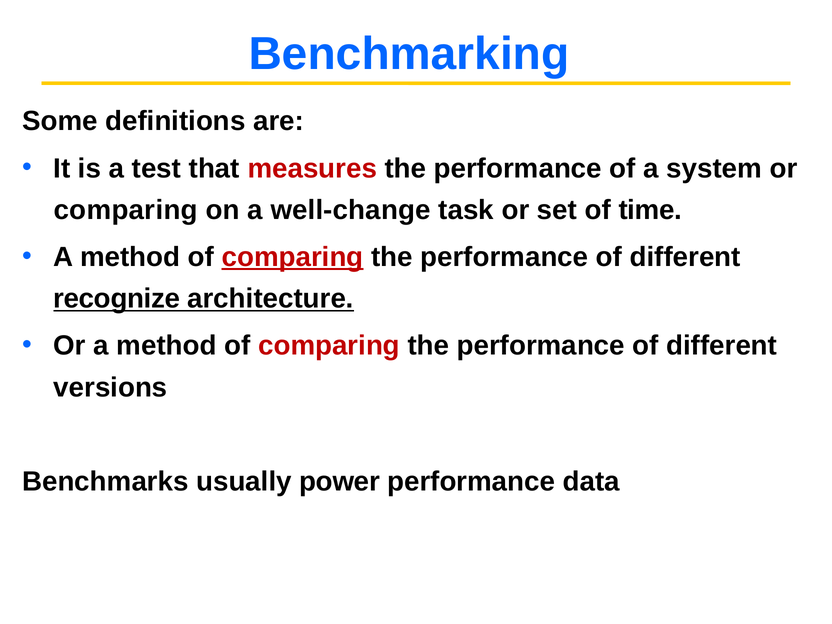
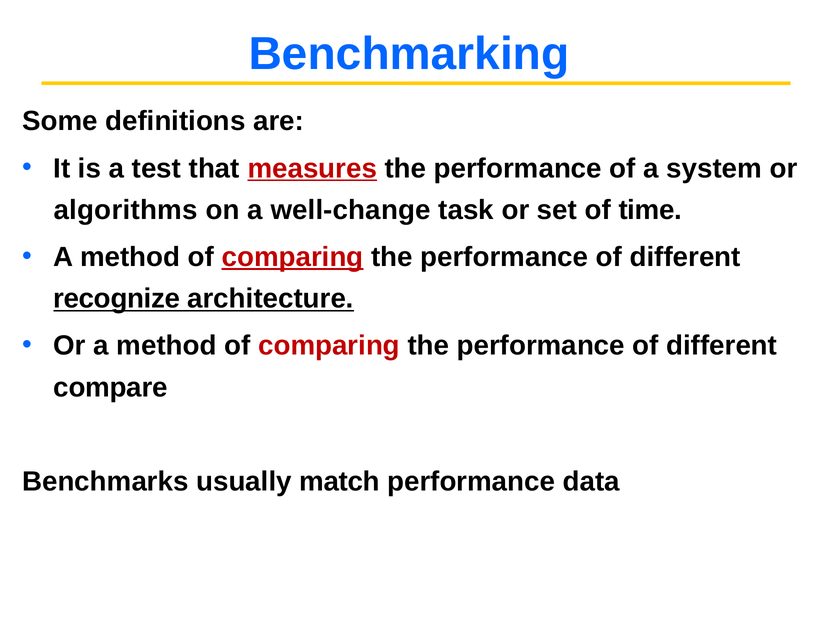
measures underline: none -> present (312, 168)
comparing: comparing -> algorithms (126, 210)
versions: versions -> compare (110, 387)
power: power -> match (340, 482)
